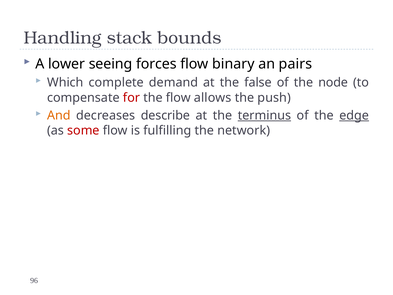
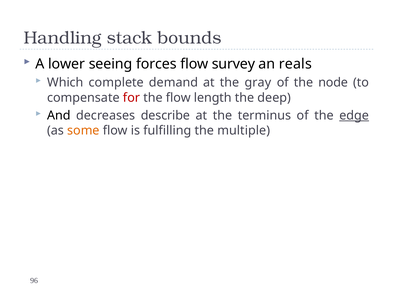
binary: binary -> survey (233, 64)
pairs: pairs -> reals (295, 64)
false: false -> gray (258, 82)
allows: allows -> length (213, 98)
push: push -> deep (274, 98)
And colour: orange -> black (59, 115)
terminus underline: present -> none (264, 115)
some colour: red -> orange (83, 130)
network: network -> multiple (244, 130)
